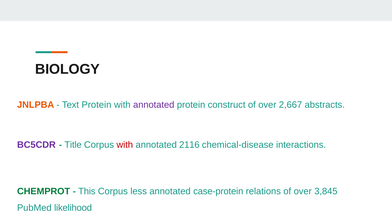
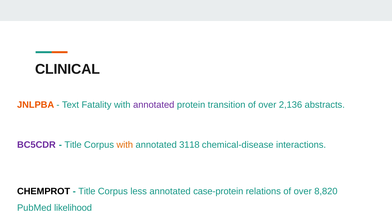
BIOLOGY: BIOLOGY -> CLINICAL (68, 69)
Text Protein: Protein -> Fatality (97, 105)
construct: construct -> transition (227, 105)
2,667: 2,667 -> 2,136 (291, 105)
with colour: red -> orange (125, 144)
2116: 2116 -> 3118 (189, 144)
CHEMPROT colour: green -> black (44, 191)
This: This -> Title (87, 191)
3,845: 3,845 -> 8,820 (326, 191)
